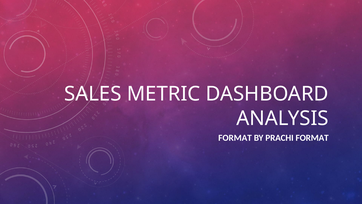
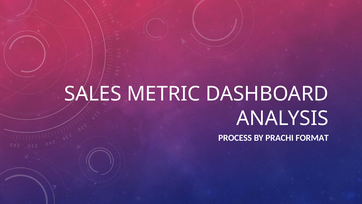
FORMAT: FORMAT -> PROCESS (235, 138)
